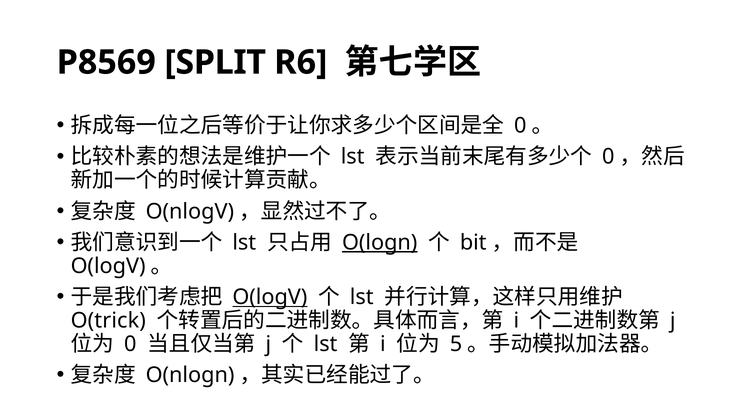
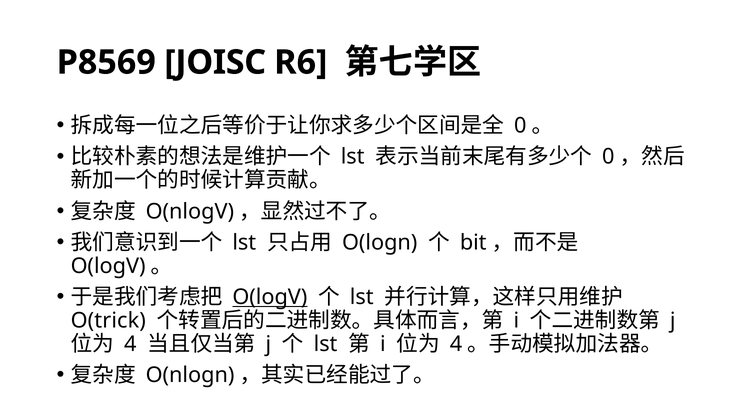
SPLIT: SPLIT -> JOISC (215, 62)
O(logn underline: present -> none (380, 243)
0: 0 -> 4 (130, 344)
5: 5 -> 4 (456, 344)
